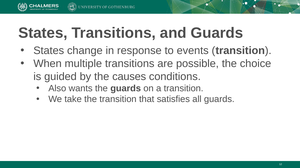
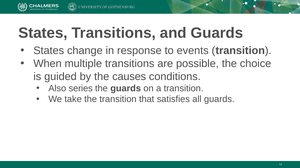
wants: wants -> series (81, 89)
